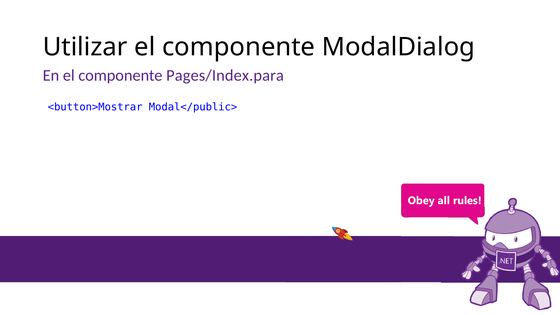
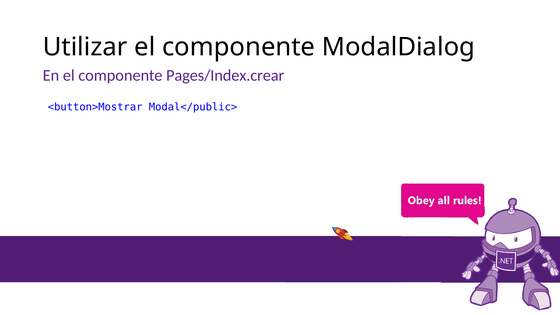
Pages/Index.para: Pages/Index.para -> Pages/Index.crear (225, 75)
